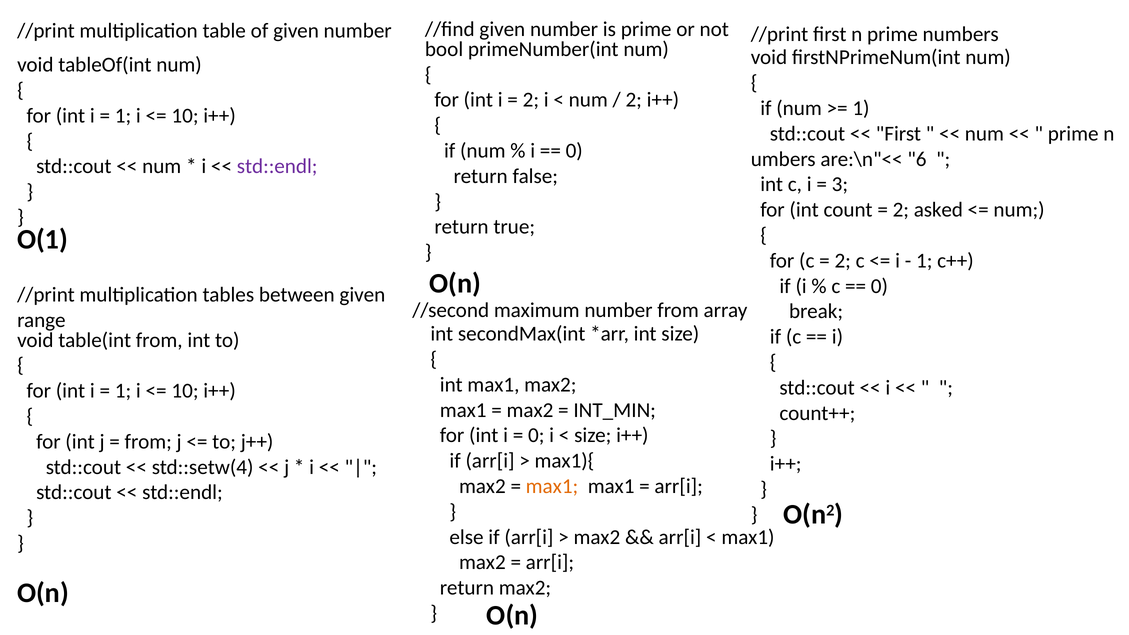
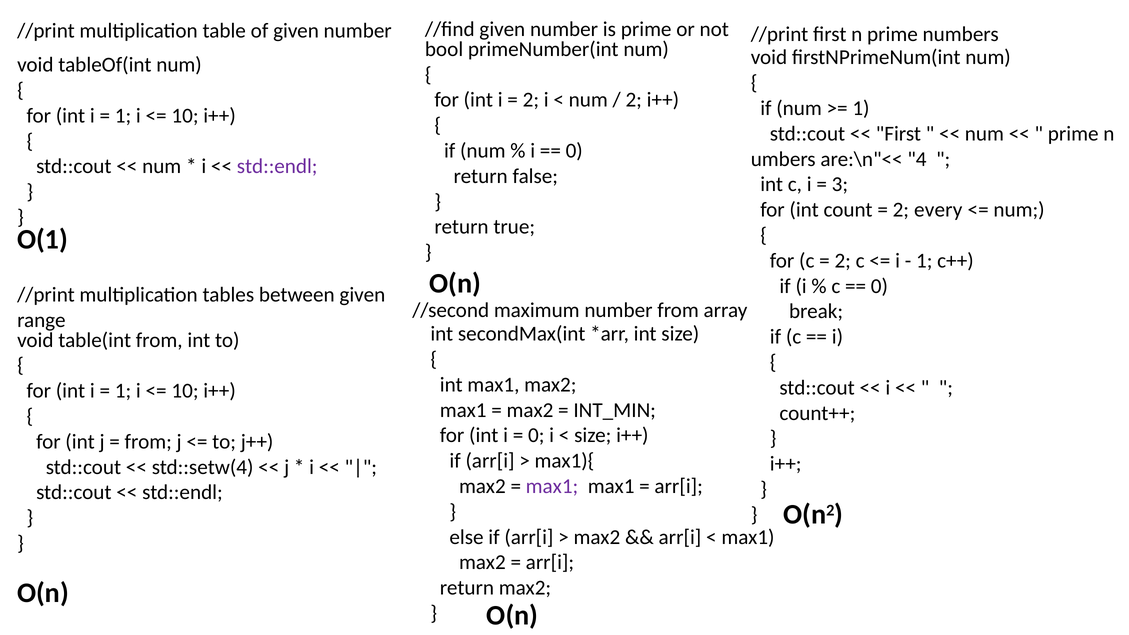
6: 6 -> 4 (917, 159)
asked: asked -> every (938, 210)
max1 colour: orange -> purple (552, 486)
